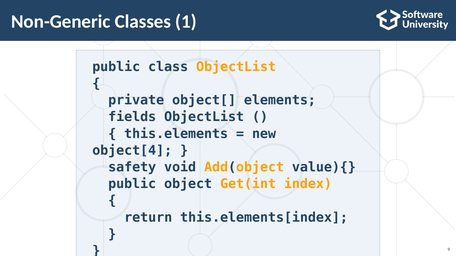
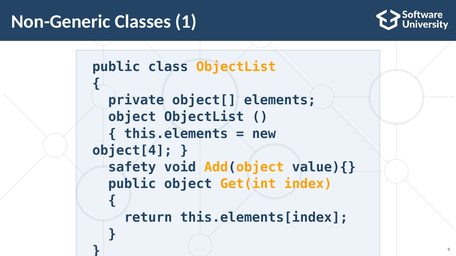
fields: fields -> object (132, 117)
